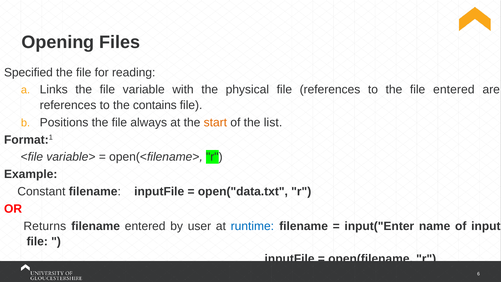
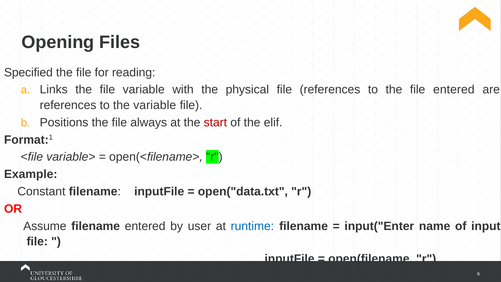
the contains: contains -> variable (155, 105)
start colour: orange -> red (215, 122)
list: list -> elif (273, 122)
Returns: Returns -> Assume (45, 226)
